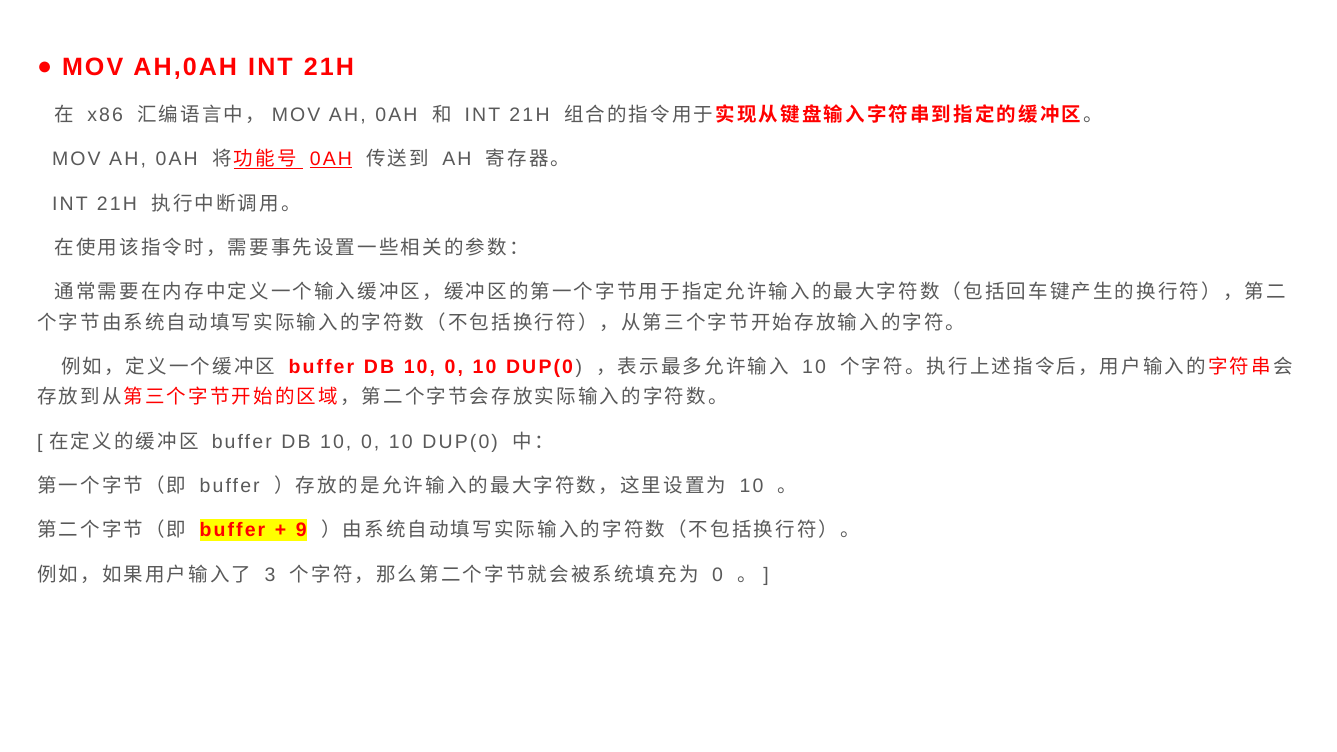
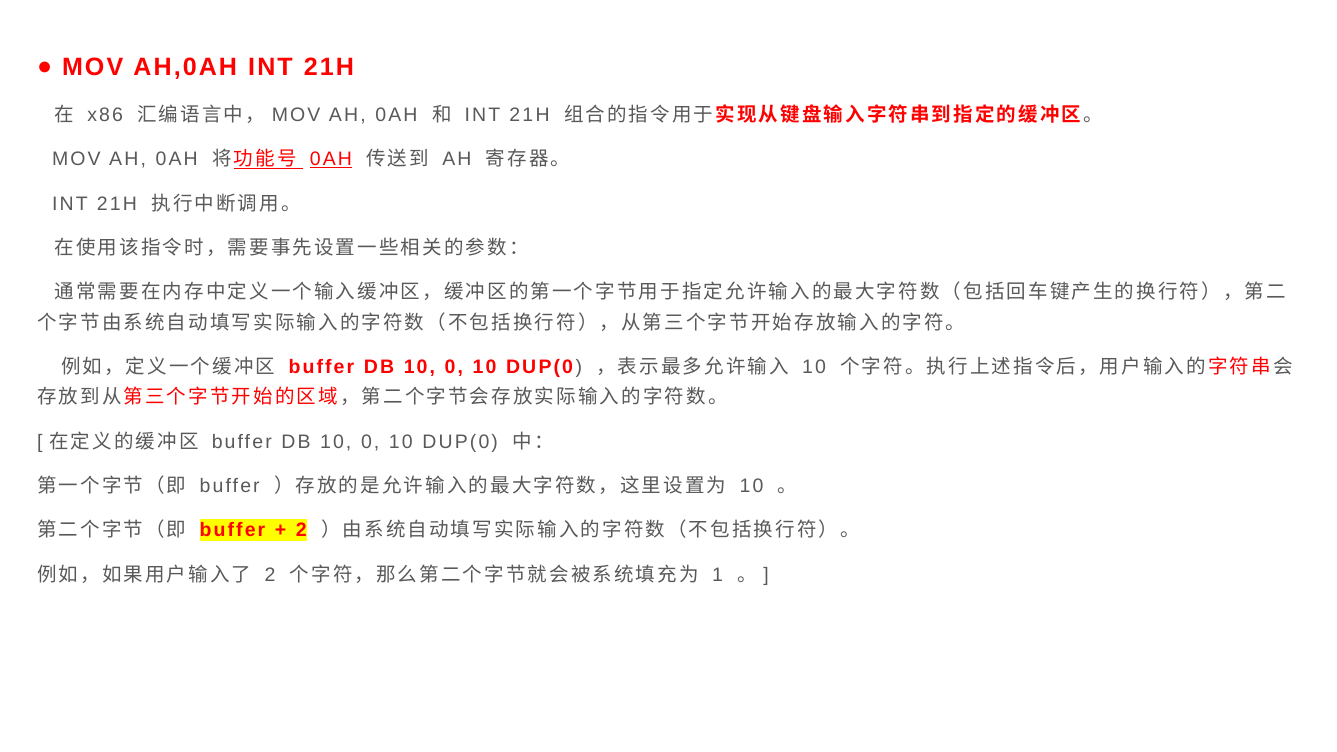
9: 9 -> 2 (301, 530)
3: 3 -> 2 (270, 575)
0: 0 -> 1 (718, 575)
